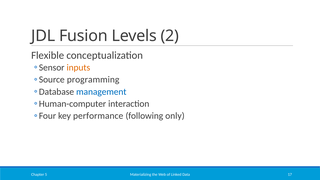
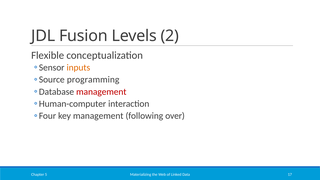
management colour: blue -> red (101, 92)
key performance: performance -> management (98, 116)
only: only -> over (175, 116)
